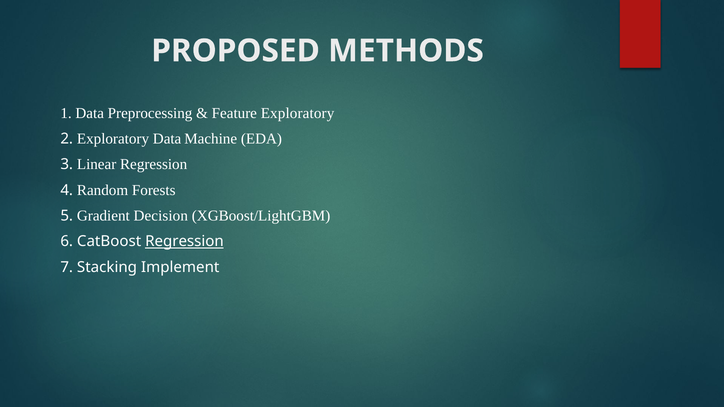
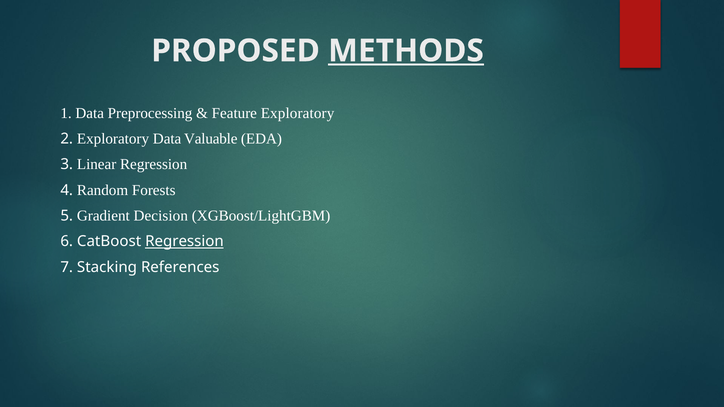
METHODS underline: none -> present (406, 51)
Machine: Machine -> Valuable (211, 139)
Implement: Implement -> References (180, 267)
